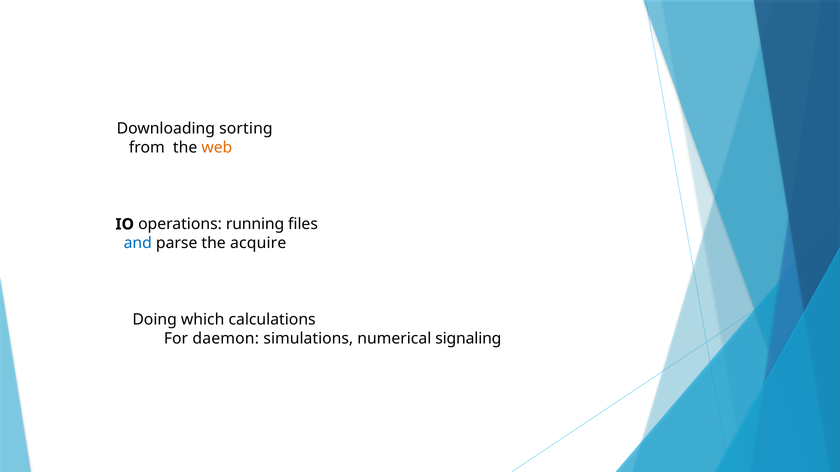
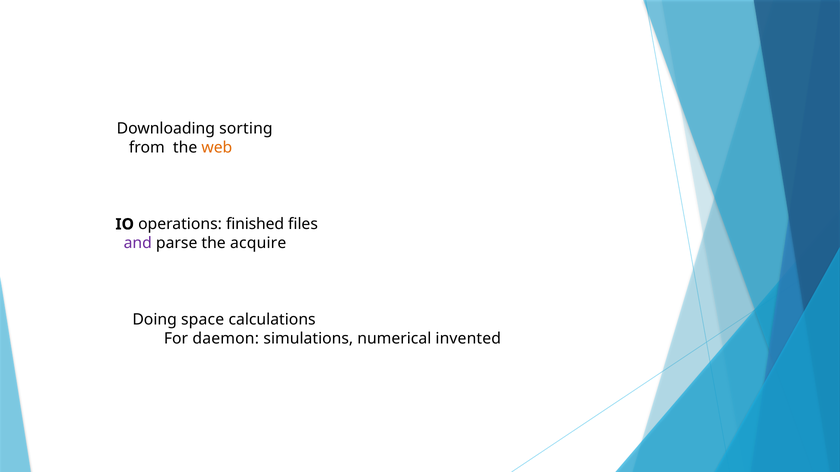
running: running -> finished (255, 224)
and colour: blue -> purple (138, 243)
which: which -> space (203, 320)
signaling: signaling -> invented (468, 339)
